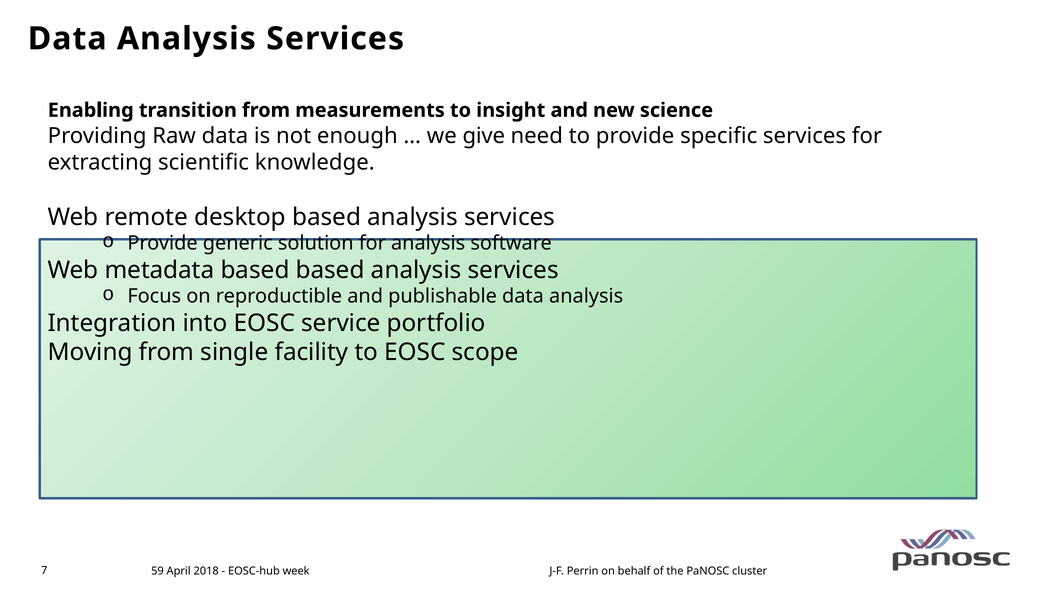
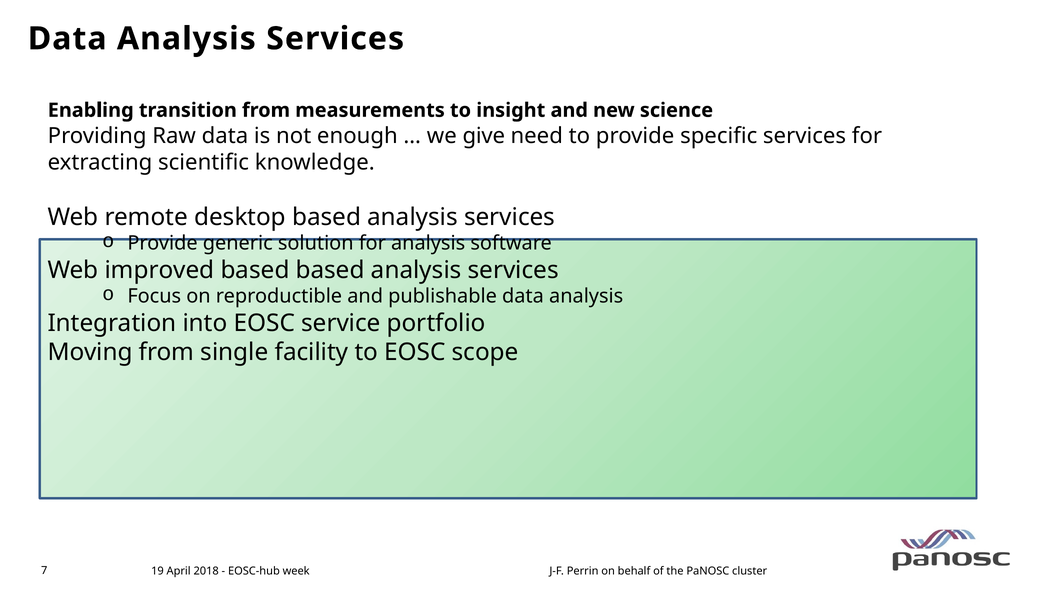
metadata: metadata -> improved (159, 270)
59: 59 -> 19 (158, 571)
